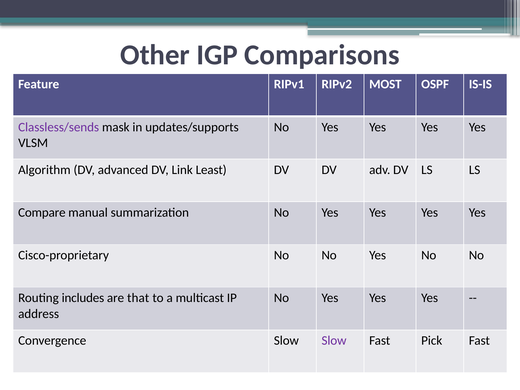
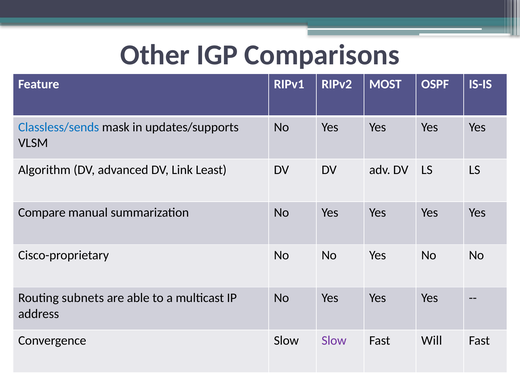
Classless/sends colour: purple -> blue (59, 127)
includes: includes -> subnets (83, 298)
that: that -> able (138, 298)
Pick: Pick -> Will (432, 341)
